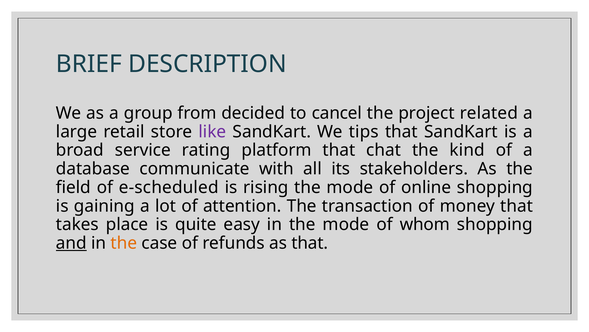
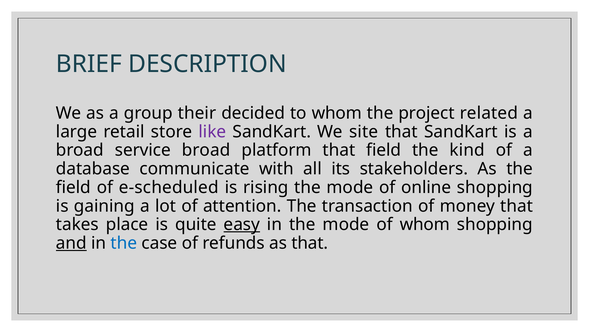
from: from -> their (197, 113)
to cancel: cancel -> whom (337, 113)
tips: tips -> site (364, 131)
service rating: rating -> broad (206, 150)
that chat: chat -> field (384, 150)
easy underline: none -> present (242, 224)
the colour: orange -> blue (124, 243)
